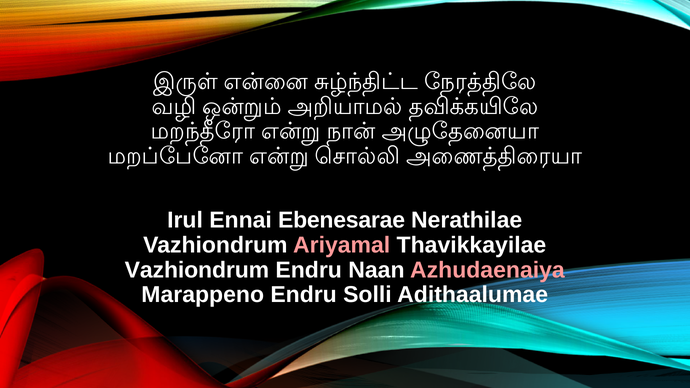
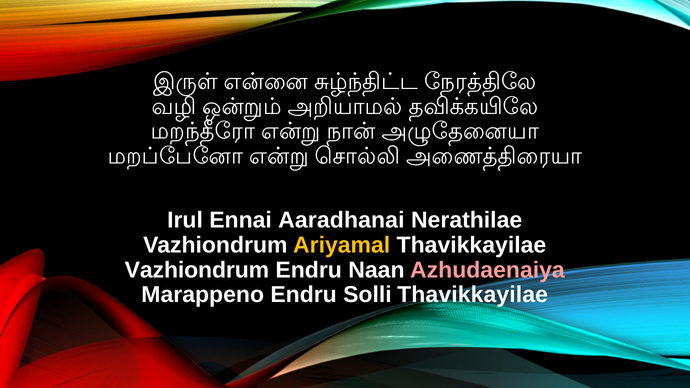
Ebenesarae: Ebenesarae -> Aaradhanai (341, 220)
Ariyamal colour: pink -> yellow (342, 245)
Solli Adithaalumae: Adithaalumae -> Thavikkayilae (473, 295)
